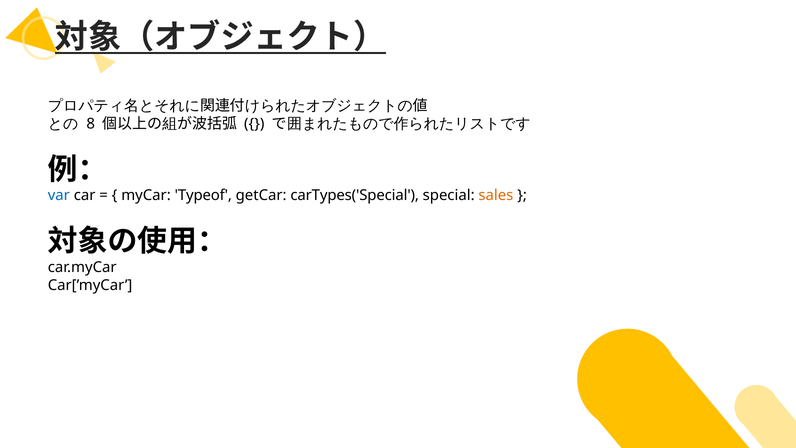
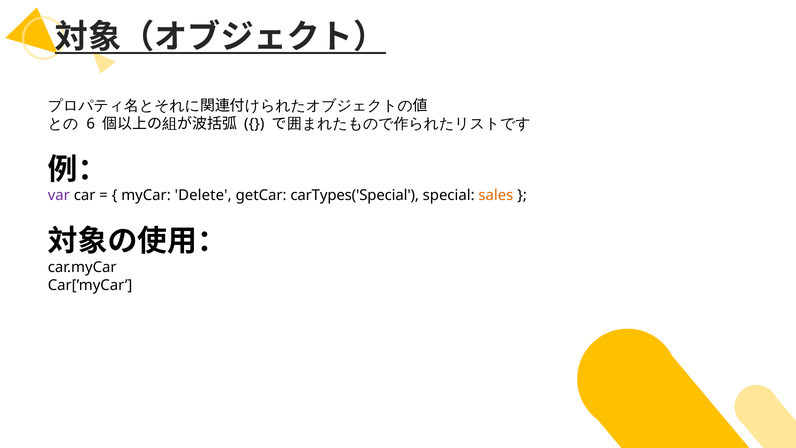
8: 8 -> 6 (91, 124)
var colour: blue -> purple (59, 195)
Typeof: Typeof -> Delete (203, 195)
